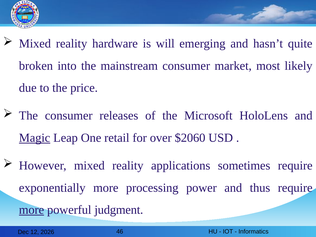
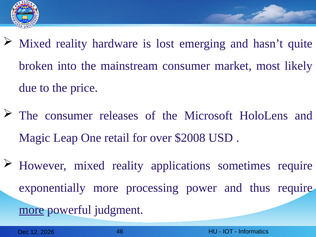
will: will -> lost (165, 44)
Magic underline: present -> none (35, 138)
$2060: $2060 -> $2008 (190, 138)
